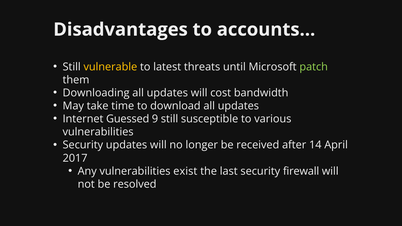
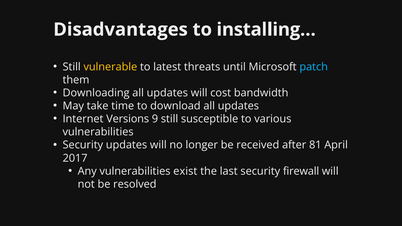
accounts…: accounts… -> installing… (266, 30)
patch colour: light green -> light blue (314, 67)
Guessed: Guessed -> Versions (128, 119)
14: 14 -> 81 (315, 145)
